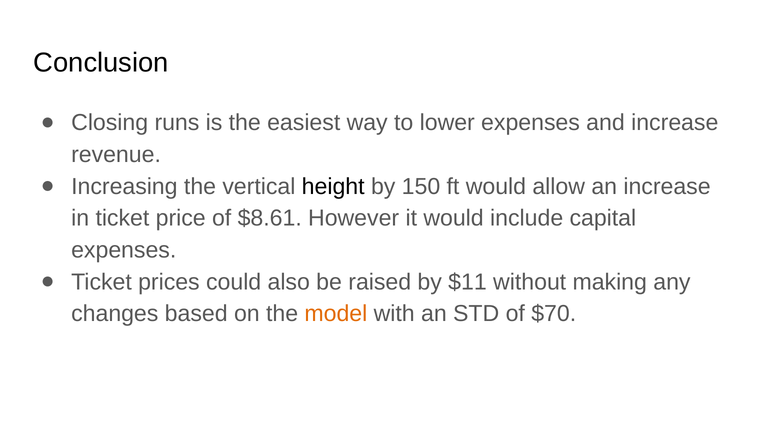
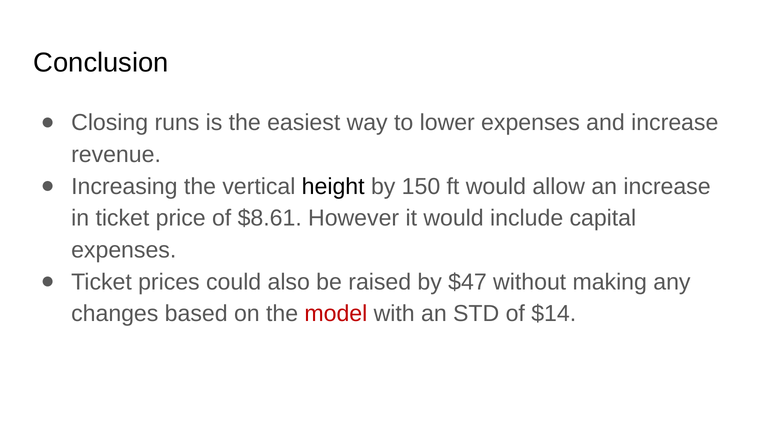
$11: $11 -> $47 (468, 282)
model colour: orange -> red (336, 314)
$70: $70 -> $14 (554, 314)
